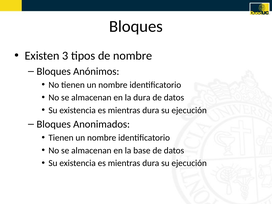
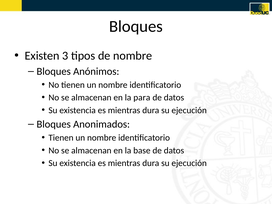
la dura: dura -> para (142, 98)
